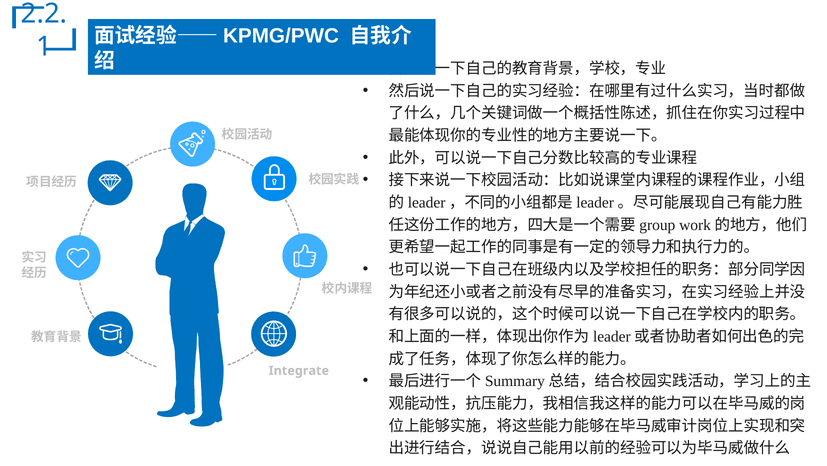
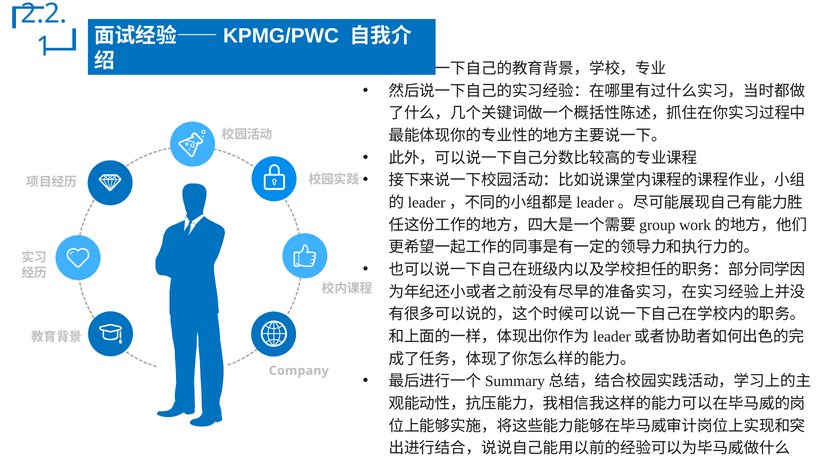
Integrate: Integrate -> Company (299, 370)
